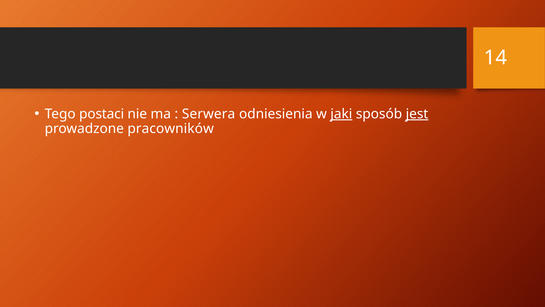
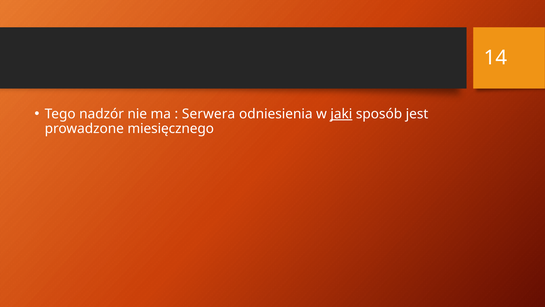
postaci: postaci -> nadzór (102, 114)
jest underline: present -> none (417, 114)
pracowników: pracowników -> miesięcznego (171, 128)
